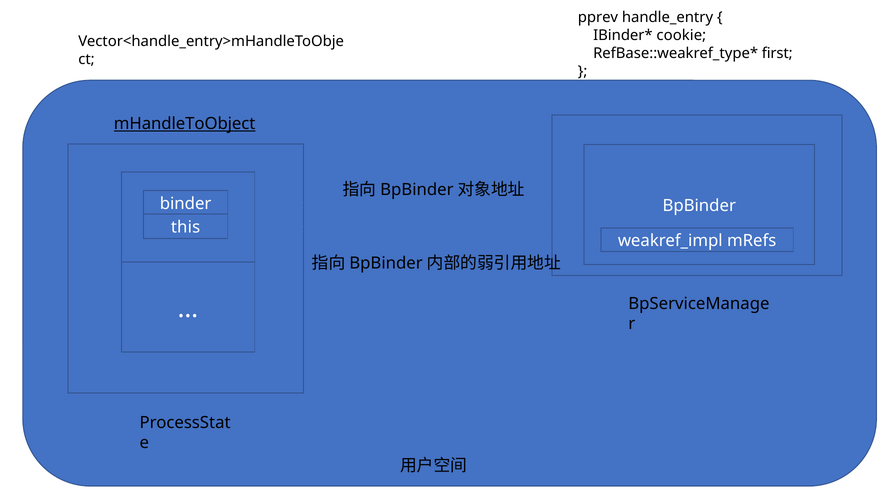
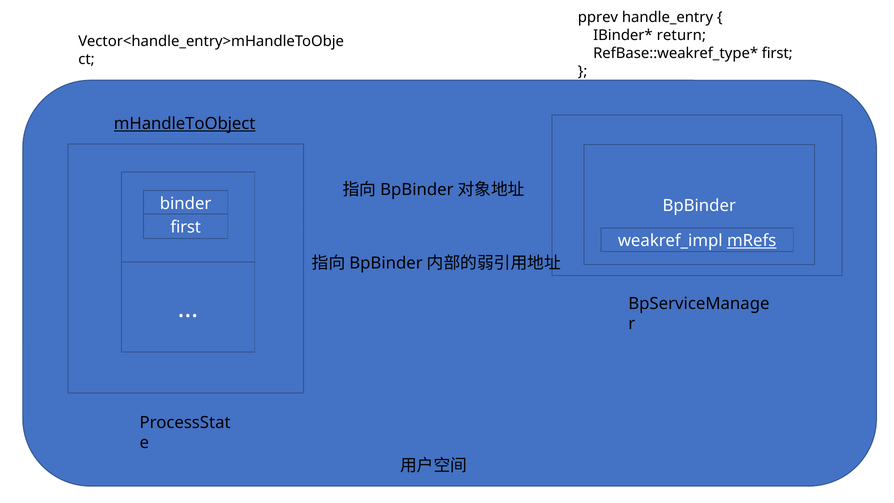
cookie: cookie -> return (681, 35)
this: this -> first (186, 227)
mRefs underline: none -> present (752, 241)
